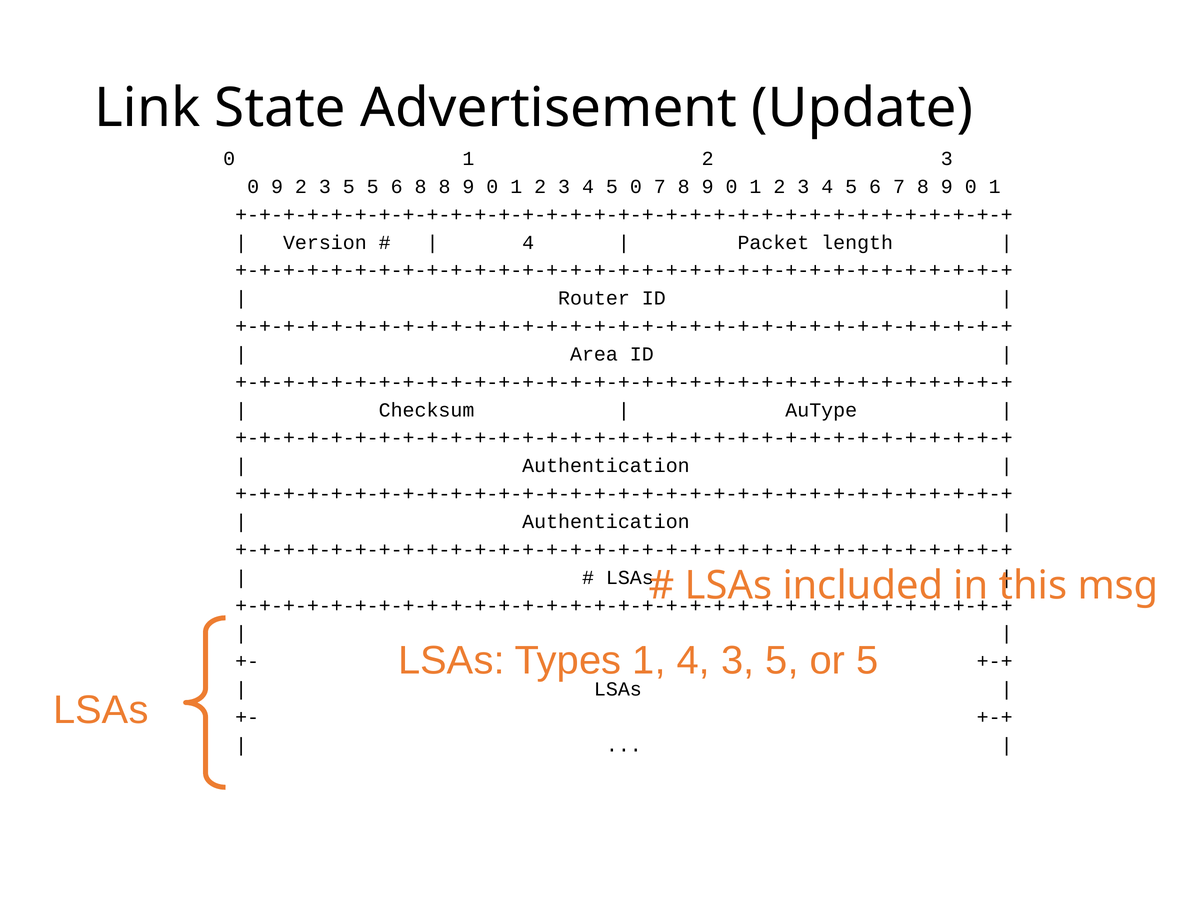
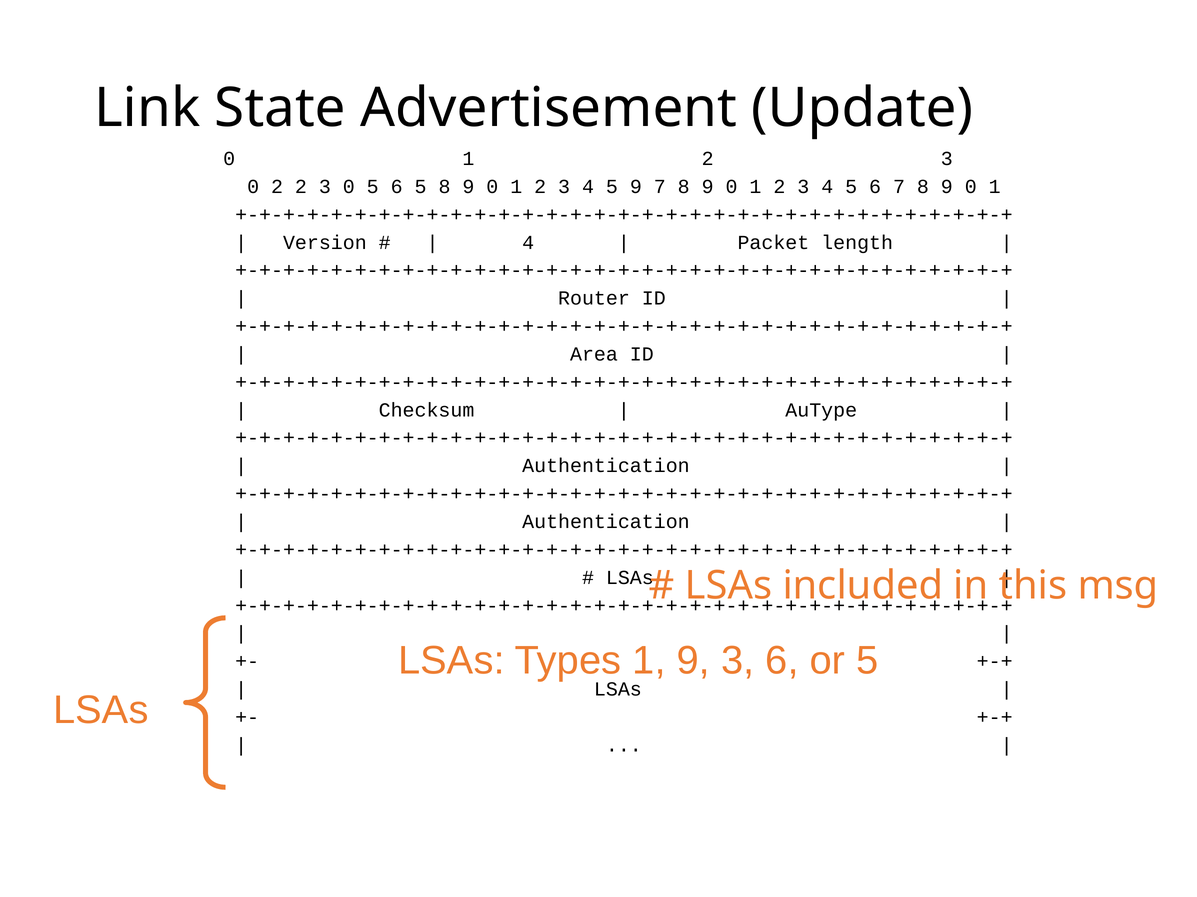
0 9: 9 -> 2 (277, 187)
5: 5 -> 0 (349, 187)
6 8: 8 -> 5 (421, 187)
5 0: 0 -> 9 (636, 187)
1 4: 4 -> 9 (693, 661)
5: 5 -> 6 (782, 661)
